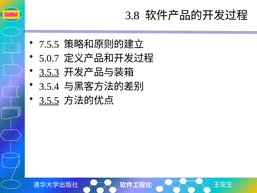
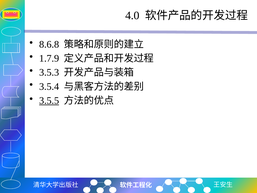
3.8: 3.8 -> 4.0 (132, 15)
7.5.5: 7.5.5 -> 8.6.8 (49, 44)
5.0.7: 5.0.7 -> 1.7.9 (49, 58)
3.5.3 underline: present -> none (49, 72)
